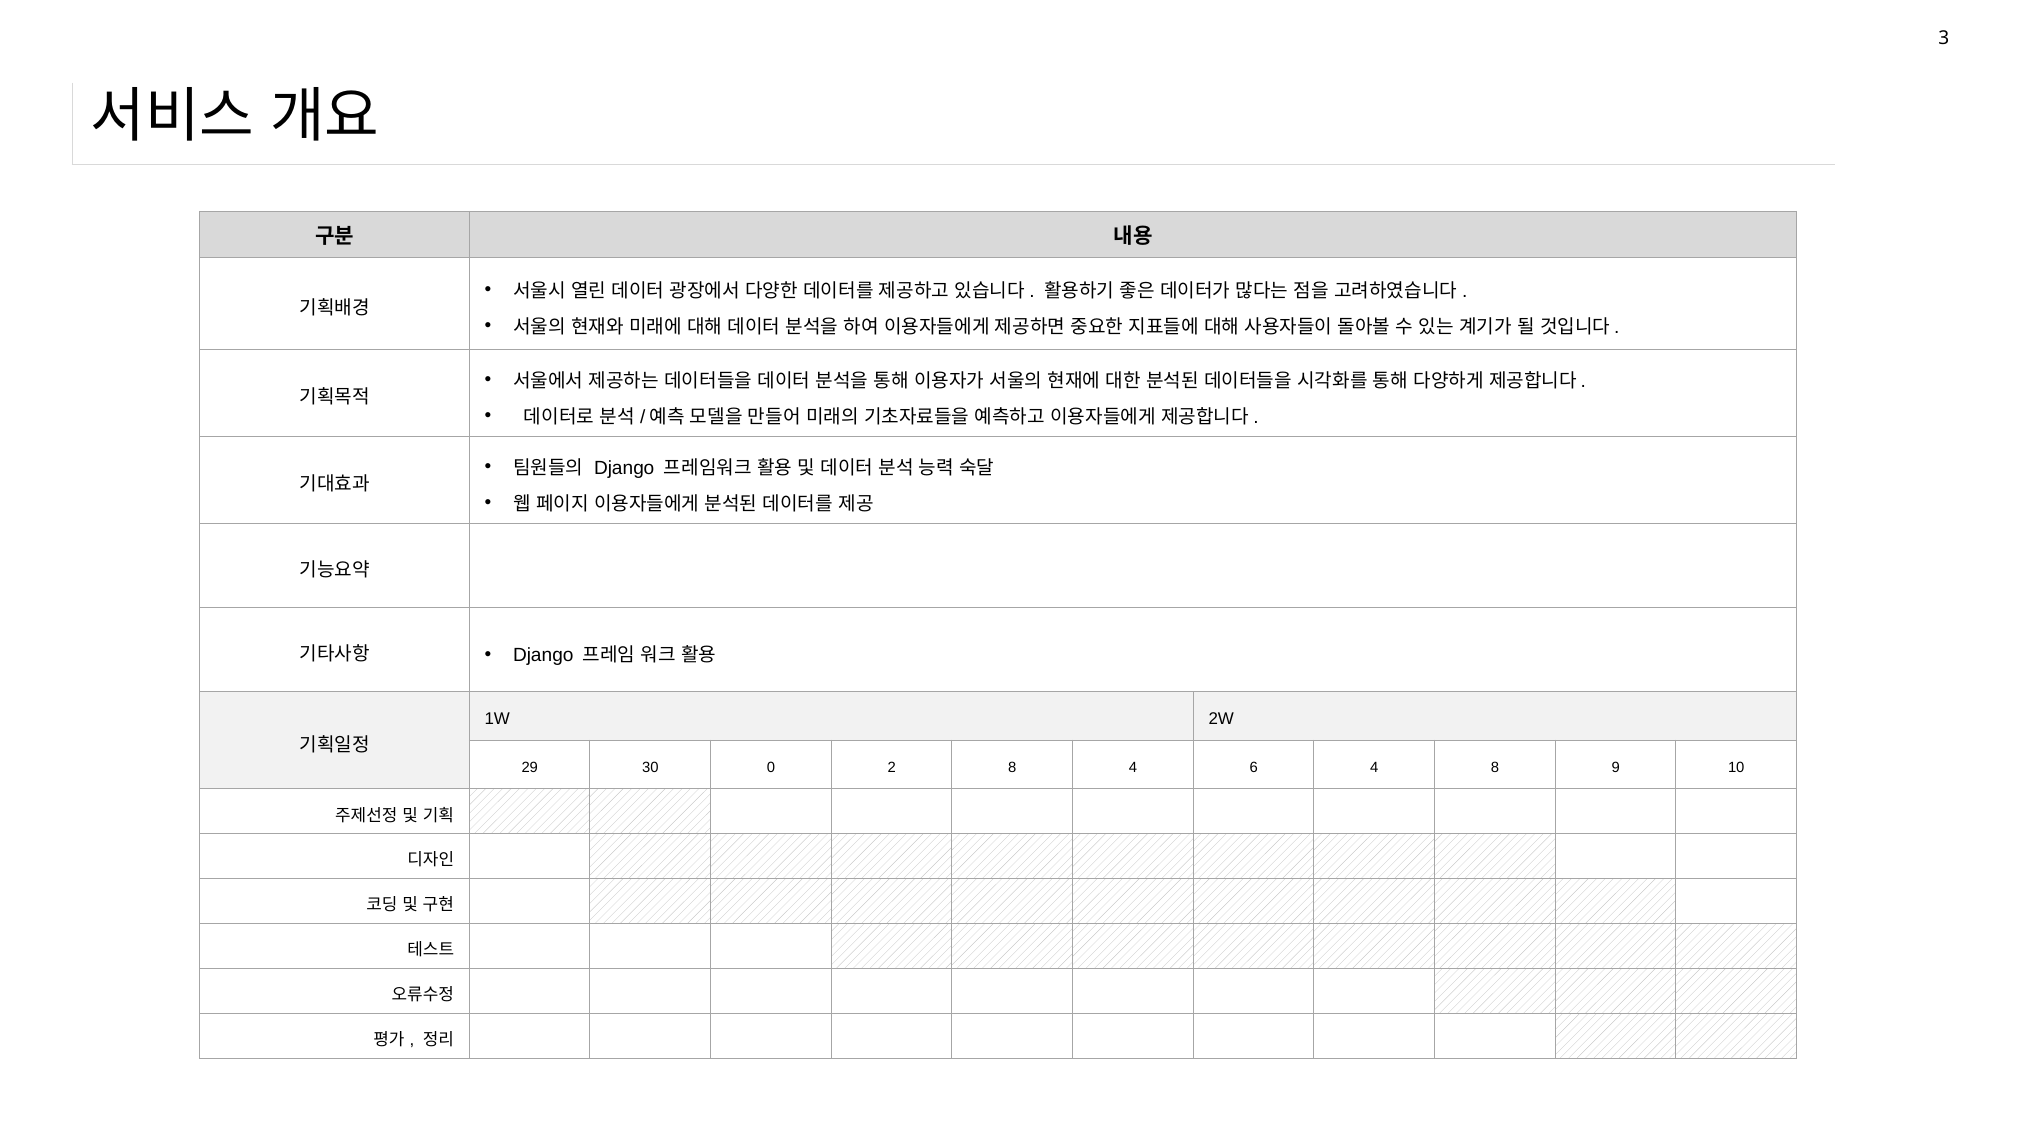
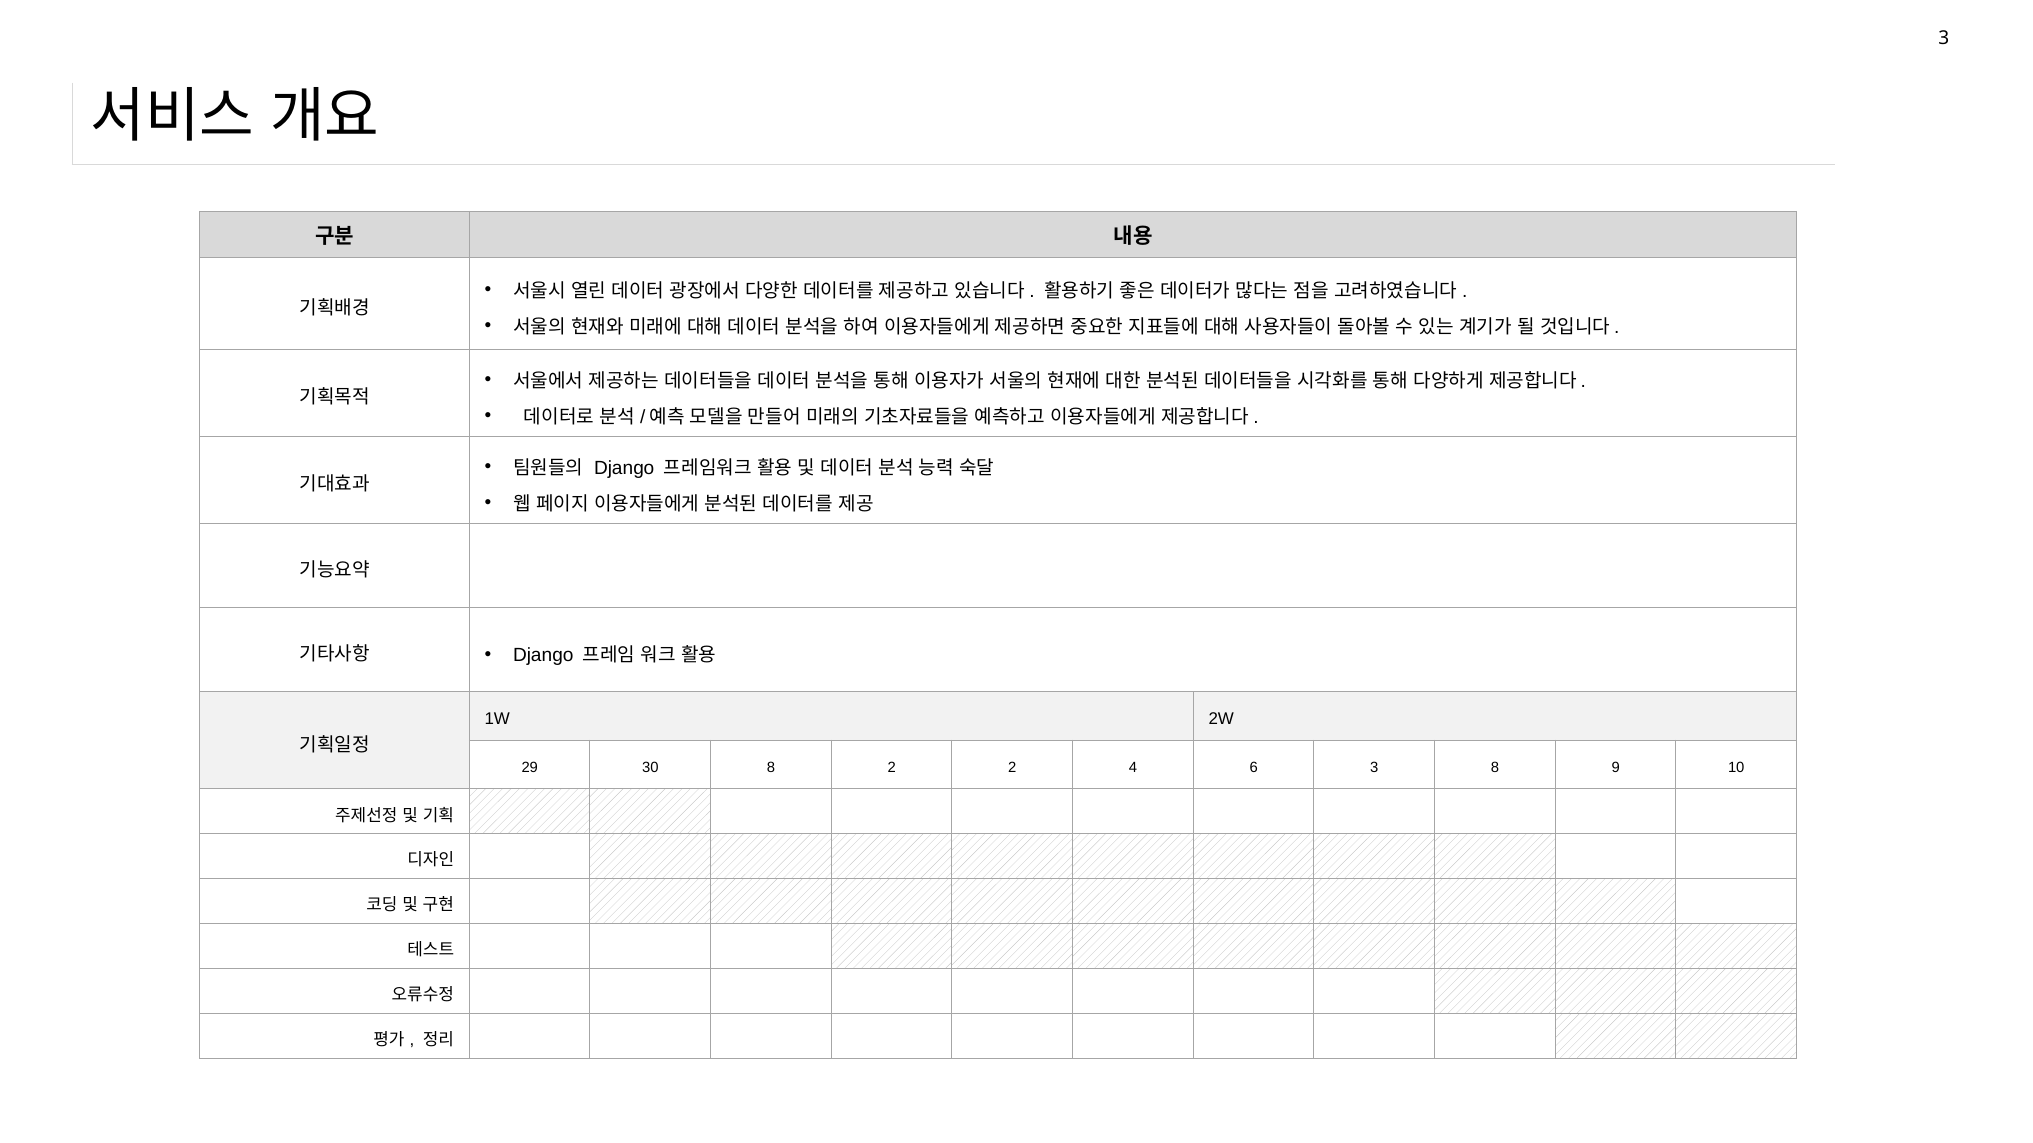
30 0: 0 -> 8 (771, 768)
2 8: 8 -> 2 (1012, 768)
6 4: 4 -> 3 (1374, 768)
